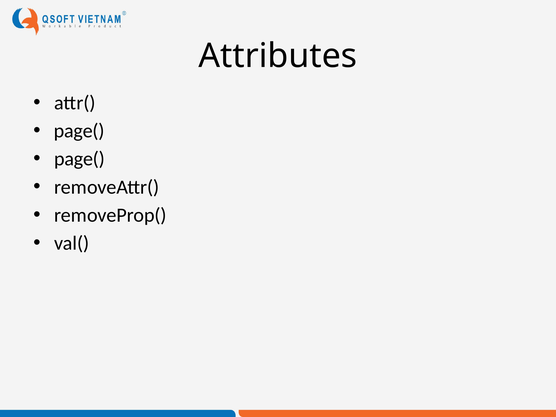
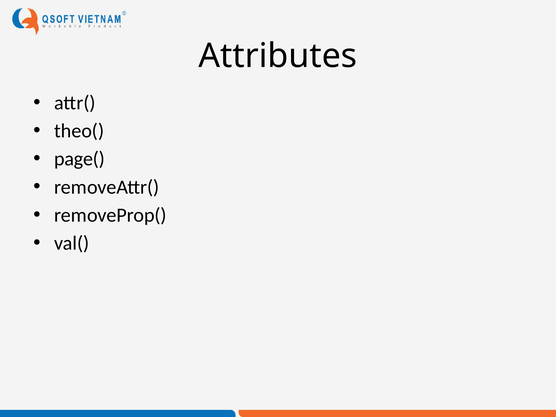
page(: page( -> theo( (79, 131)
